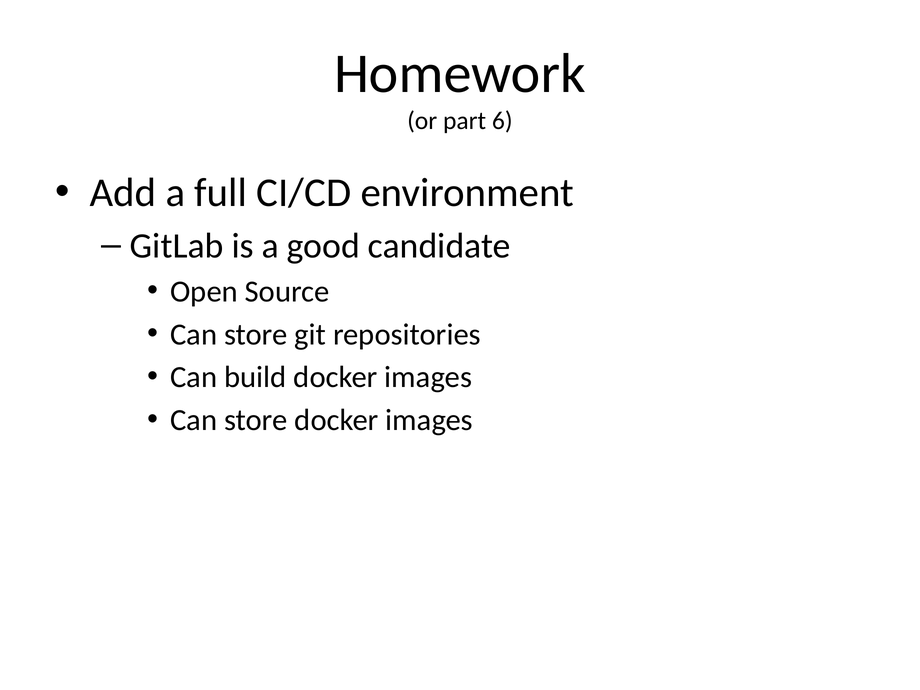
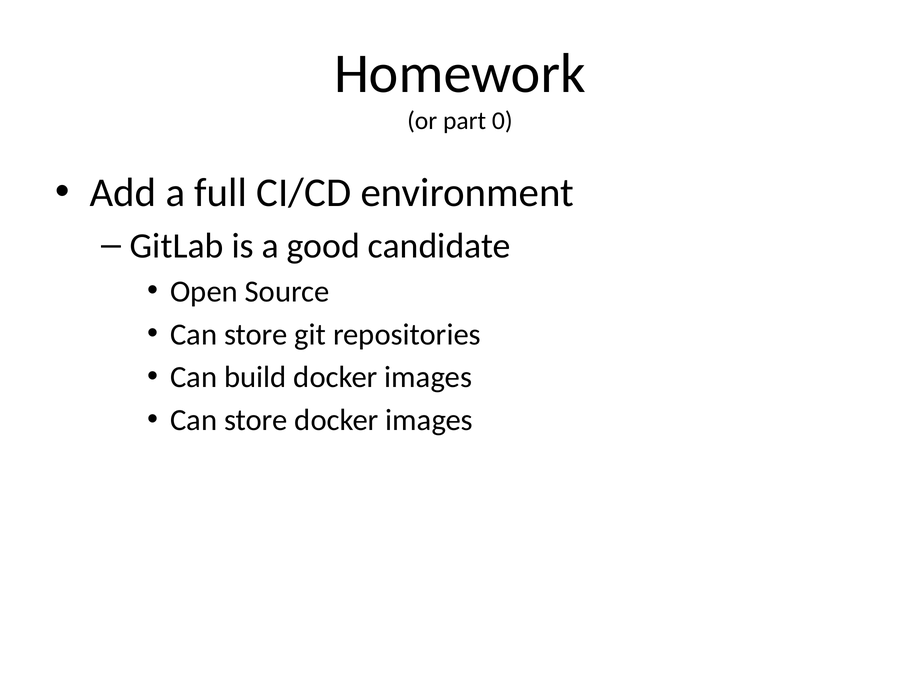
6: 6 -> 0 (502, 121)
